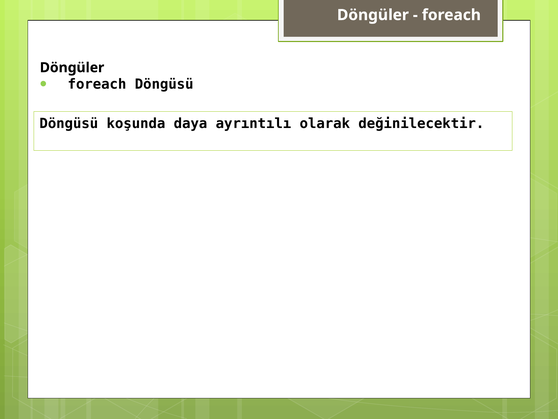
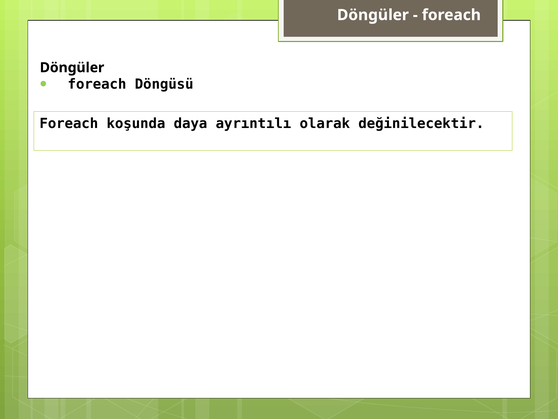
Döngüsü: Döngüsü -> Foreach (69, 123)
